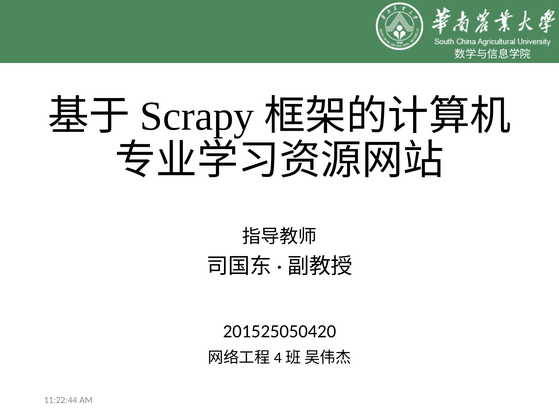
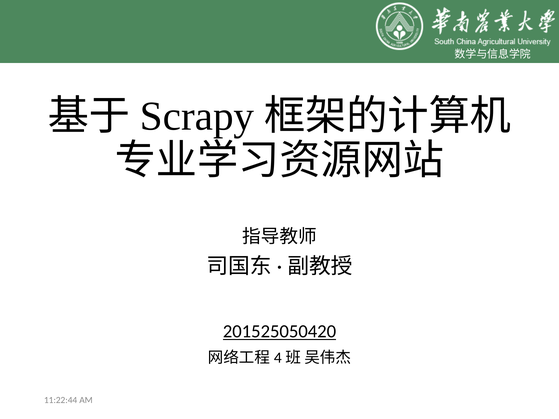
201525050420 underline: none -> present (279, 332)
